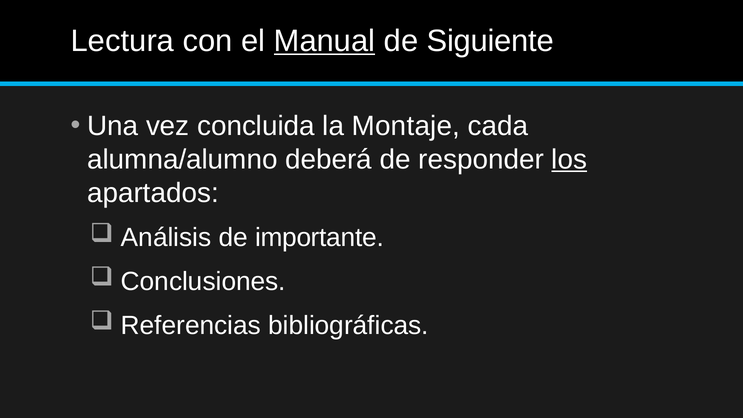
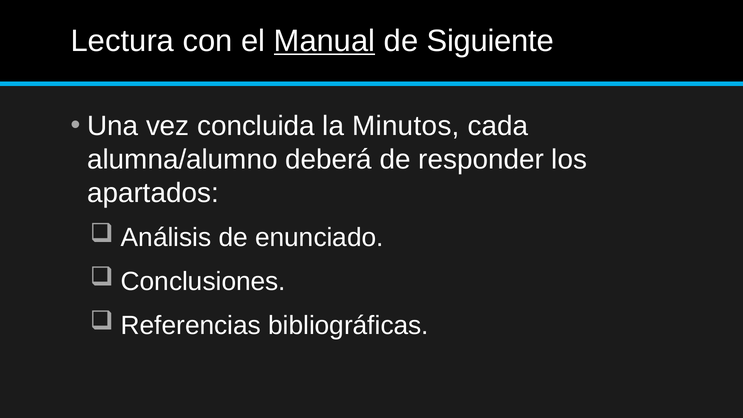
Montaje: Montaje -> Minutos (406, 126)
los underline: present -> none (569, 159)
importante: importante -> enunciado (319, 238)
